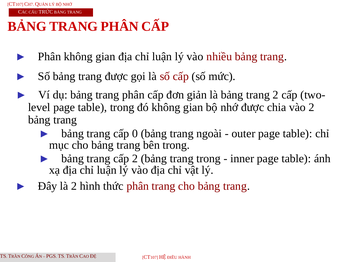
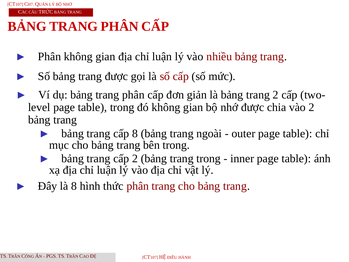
cấp 0: 0 -> 8 (135, 133)
là 2: 2 -> 8 (74, 186)
